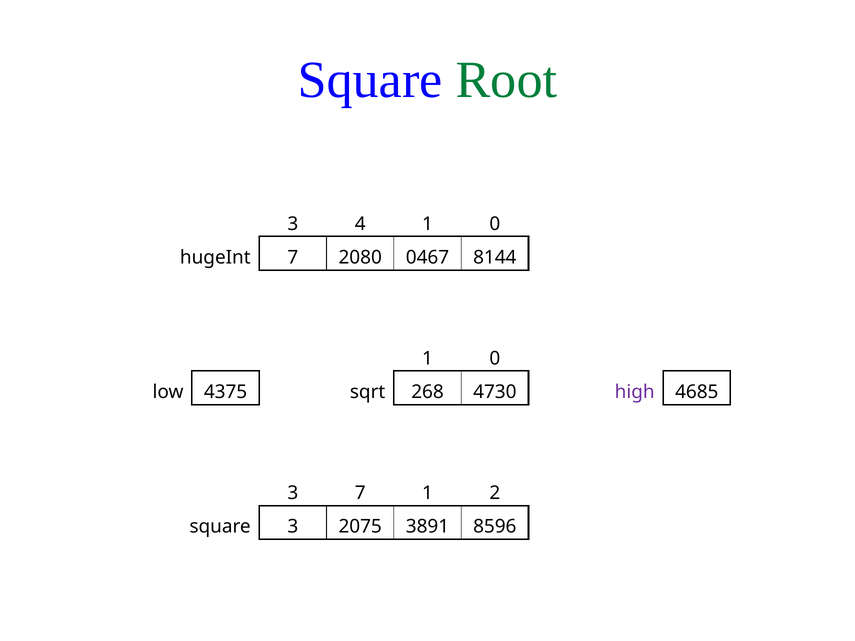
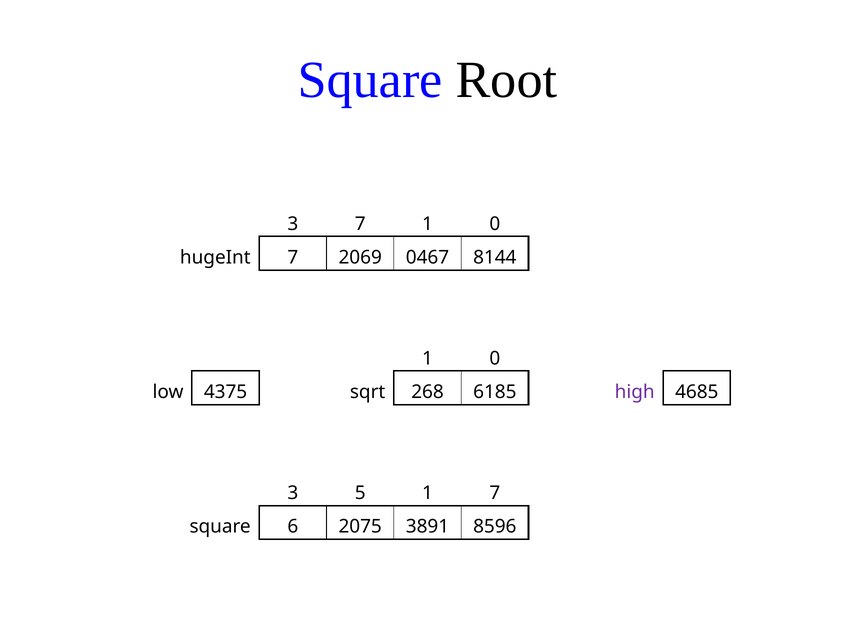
Root colour: green -> black (506, 80)
3 4: 4 -> 7 (360, 224)
2080: 2080 -> 2069 (360, 258)
4730: 4730 -> 6185 (495, 392)
3 7: 7 -> 5 (360, 493)
1 2: 2 -> 7 (495, 493)
square 3: 3 -> 6 (293, 527)
